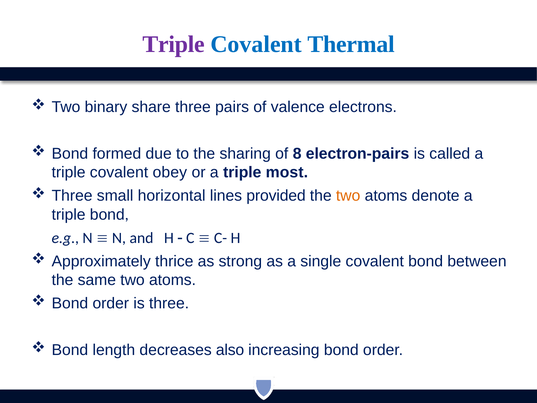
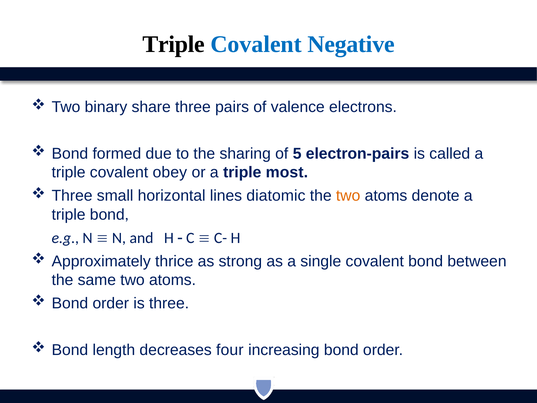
Triple colour: purple -> black (174, 44)
Thermal: Thermal -> Negative (351, 44)
8: 8 -> 5 (297, 154)
provided: provided -> diatomic (276, 196)
also: also -> four (230, 350)
